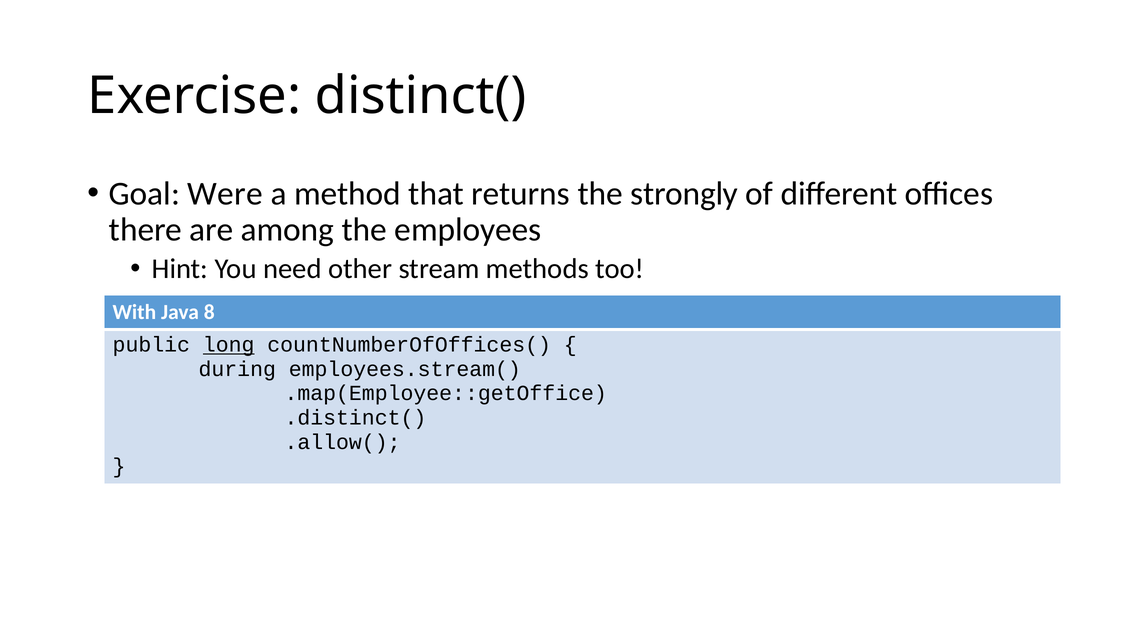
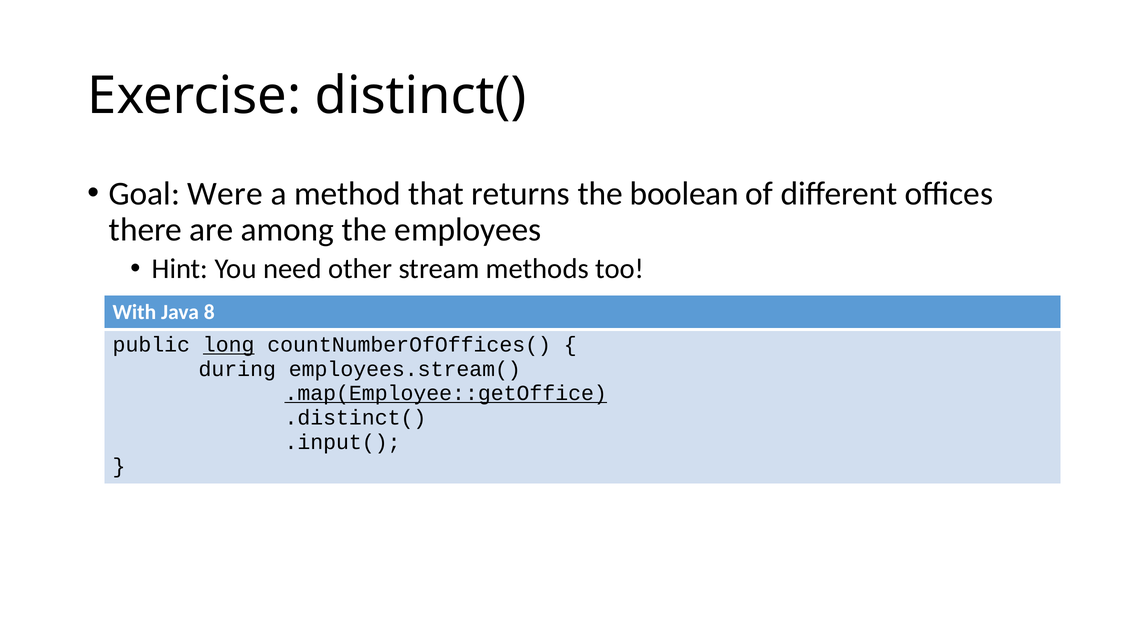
strongly: strongly -> boolean (684, 194)
.map(Employee::getOffice underline: none -> present (446, 394)
.allow(: .allow( -> .input( (343, 442)
